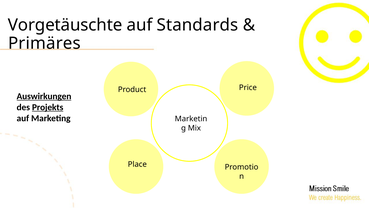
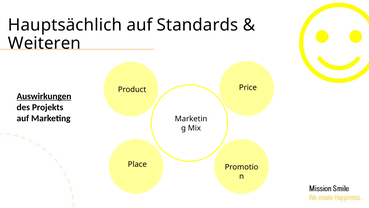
Vorgetäuschte: Vorgetäuschte -> Hauptsächlich (65, 25)
Primäres: Primäres -> Weiteren (44, 43)
Projekts underline: present -> none (48, 107)
